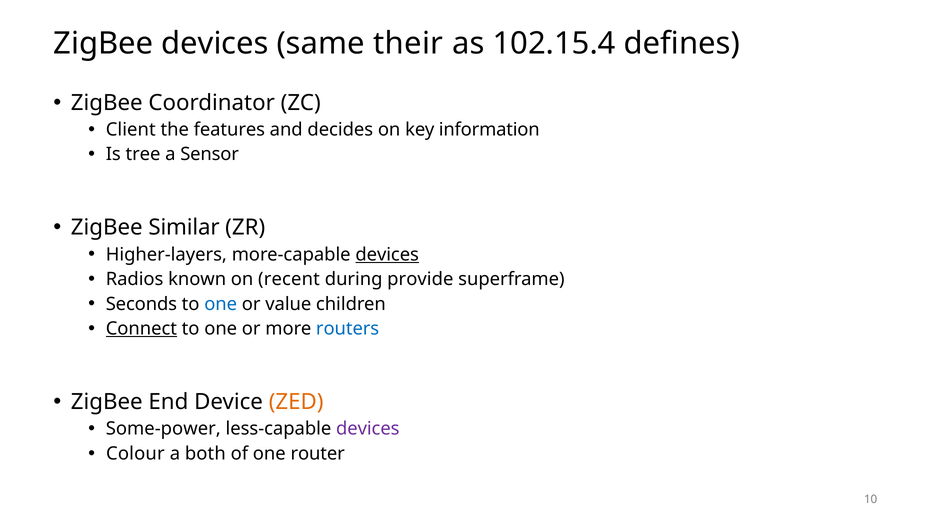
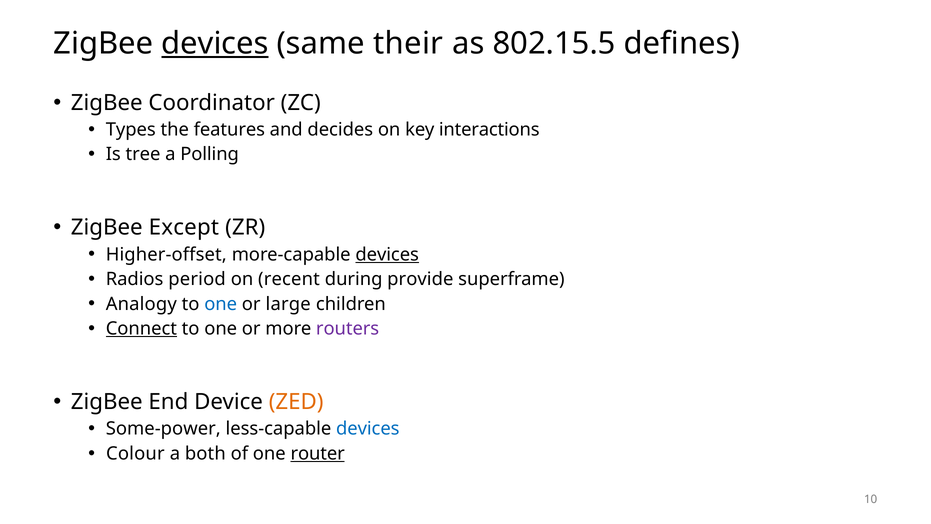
devices underline: none -> present (215, 43)
102.15.4: 102.15.4 -> 802.15.5 (554, 43)
Client: Client -> Types (131, 130)
information: information -> interactions (489, 130)
Sensor: Sensor -> Polling (210, 154)
Similar: Similar -> Except (184, 227)
Higher-layers: Higher-layers -> Higher-offset (166, 254)
known: known -> period (197, 279)
Seconds: Seconds -> Analogy (141, 304)
value: value -> large (288, 304)
routers colour: blue -> purple (348, 329)
devices colour: purple -> blue (368, 429)
router underline: none -> present (318, 453)
